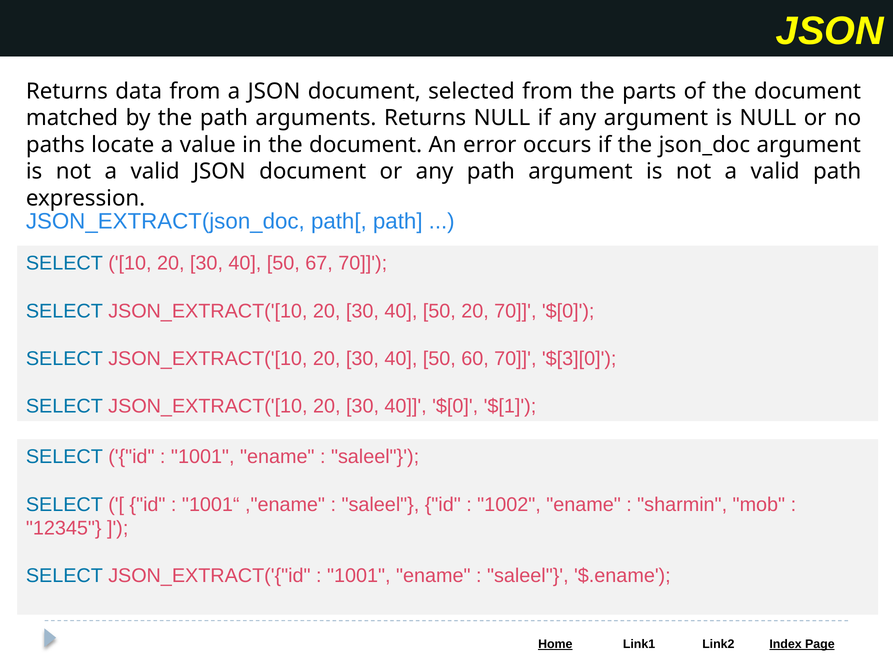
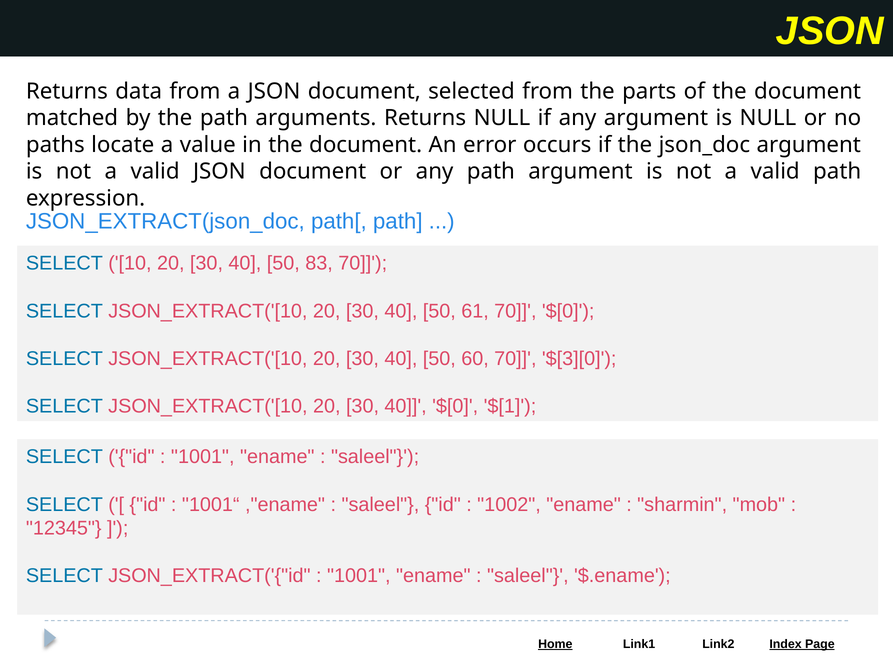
67: 67 -> 83 (319, 263)
50 20: 20 -> 61 (475, 311)
